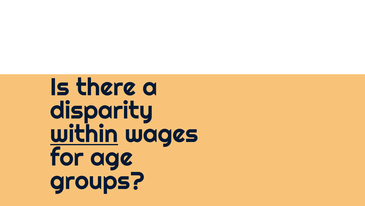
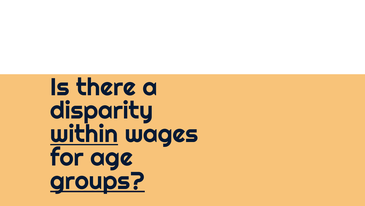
groups underline: none -> present (97, 180)
